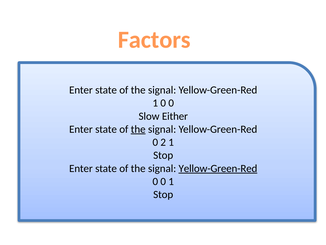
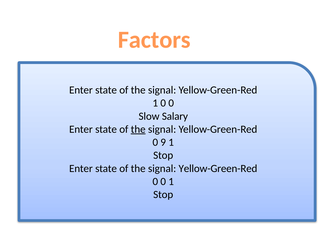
Either: Either -> Salary (175, 116)
2: 2 -> 9 (163, 142)
Yellow-Green-Red underline: present -> none (218, 168)
